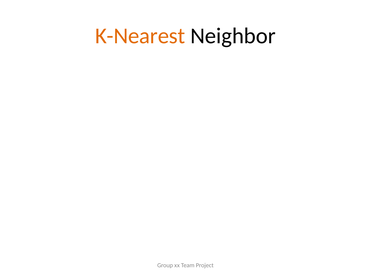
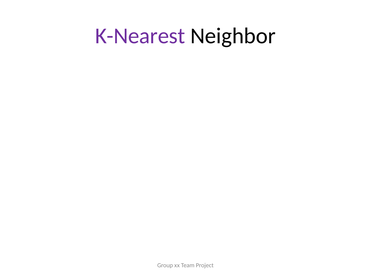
K-Nearest colour: orange -> purple (140, 36)
